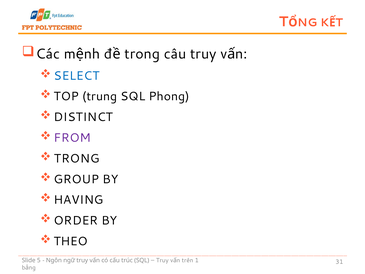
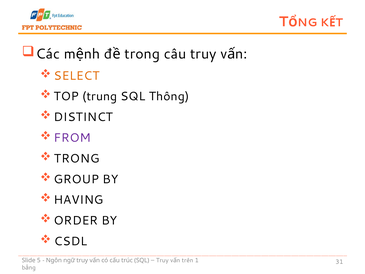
SELECT colour: blue -> orange (77, 76)
Phong: Phong -> Thông (169, 96)
THEO: THEO -> CSDL (71, 241)
